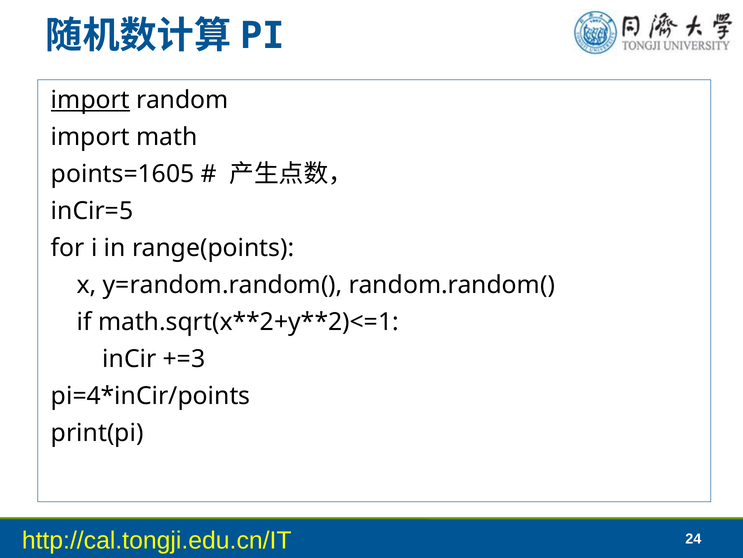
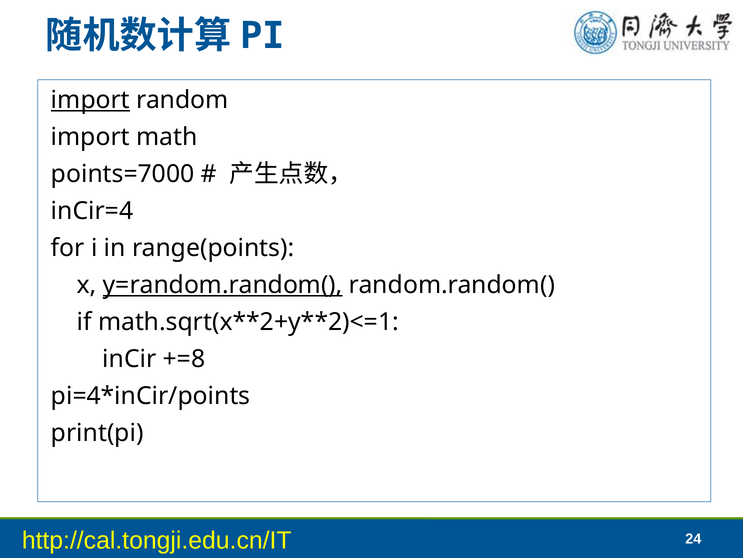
points=1605: points=1605 -> points=7000 (123, 174)
inCir=5: inCir=5 -> inCir=4 (92, 211)
y=random.random( underline: none -> present (223, 285)
+=3: +=3 -> +=8 (184, 359)
